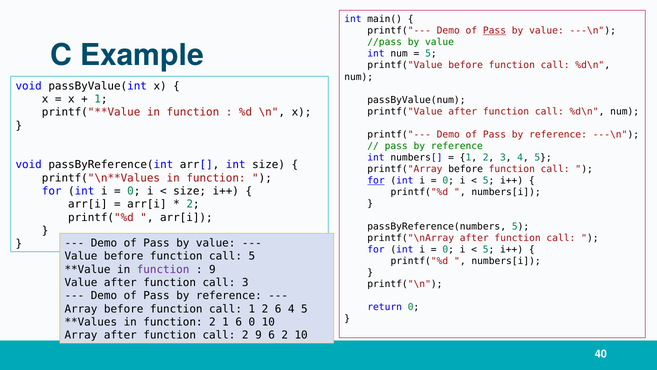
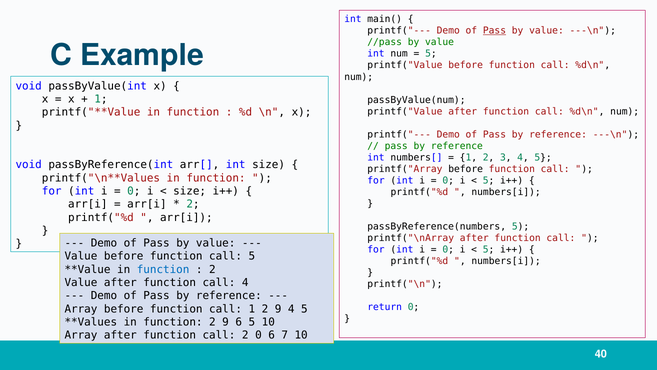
for underline: present -> none (376, 180)
function colour: purple -> blue (163, 269)
9: 9 -> 2 (212, 269)
call 3: 3 -> 4 (245, 282)
1 2 6: 6 -> 9 (278, 309)
function 2 1: 1 -> 9 (226, 322)
6 0: 0 -> 5 (252, 322)
2 9: 9 -> 0 (258, 335)
6 2: 2 -> 7 (285, 335)
